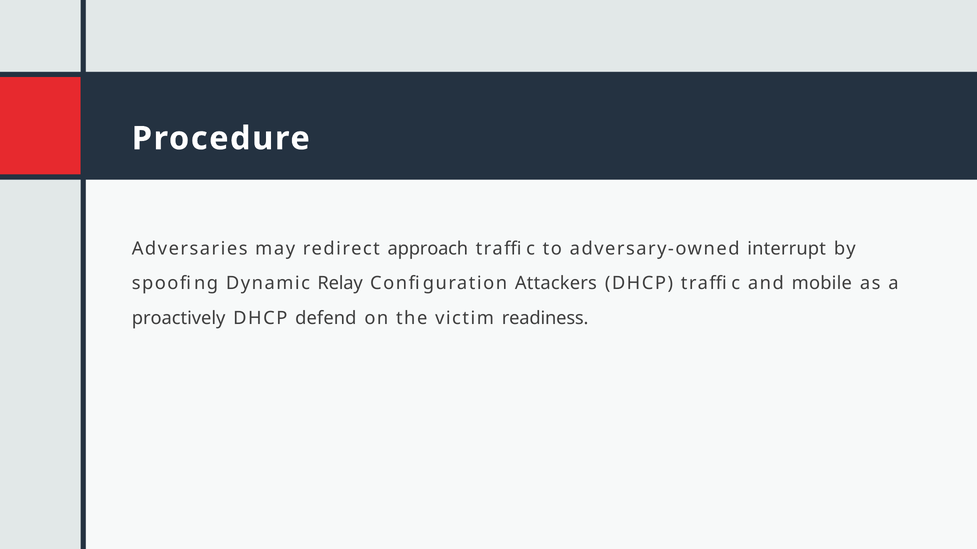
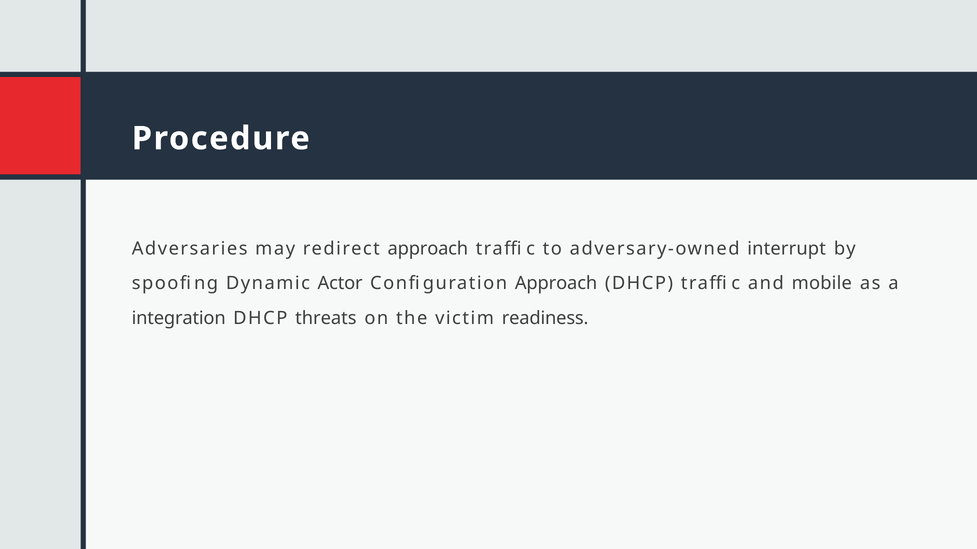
Relay: Relay -> Actor (340, 284)
Configuration Attackers: Attackers -> Approach (556, 284)
proactively: proactively -> integration (179, 319)
defend: defend -> threats (326, 319)
